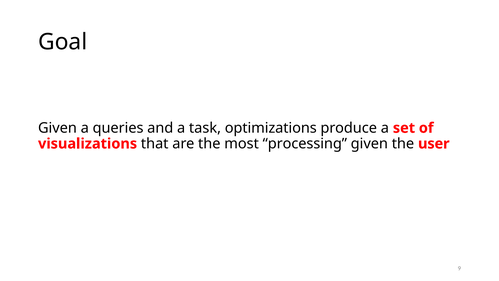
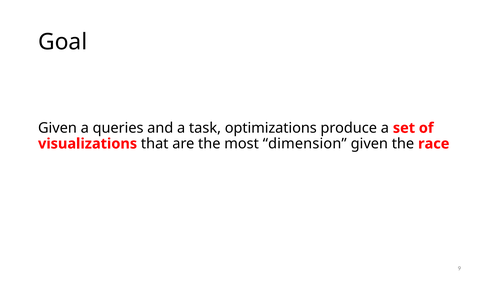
processing: processing -> dimension (305, 144)
user: user -> race (434, 144)
